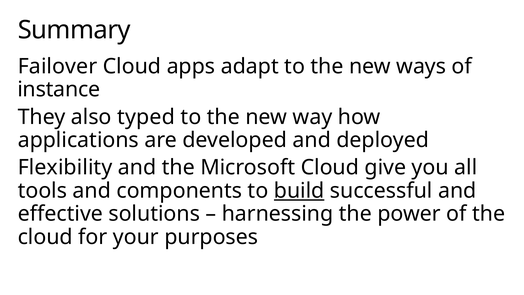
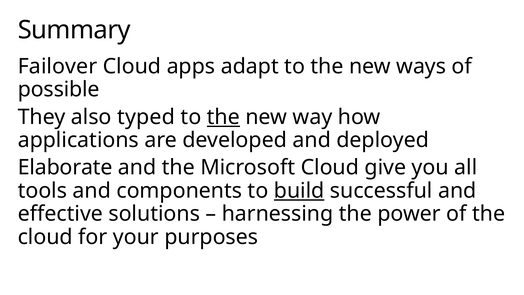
instance: instance -> possible (59, 89)
the underline: none -> present (223, 117)
Flexibility: Flexibility -> Elaborate (65, 167)
